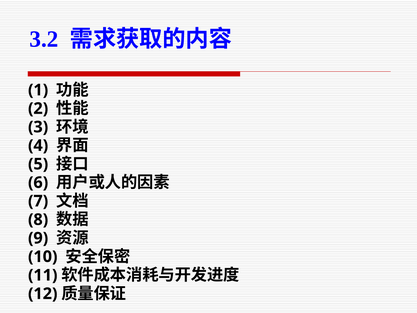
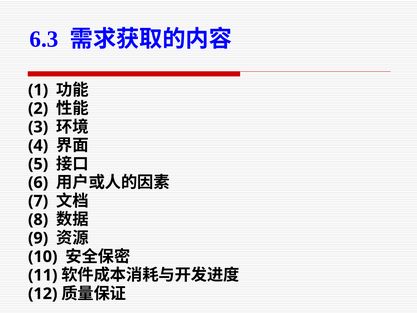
3.2: 3.2 -> 6.3 (44, 39)
